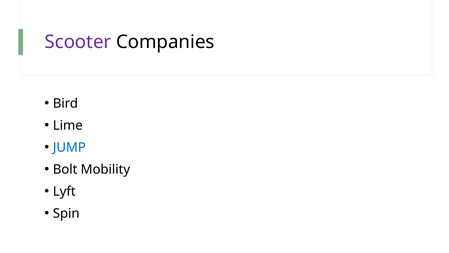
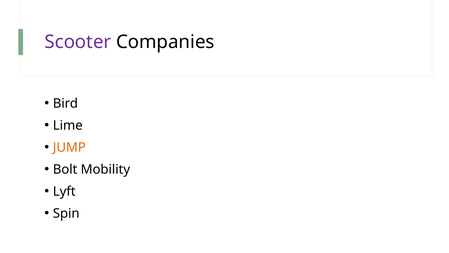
JUMP colour: blue -> orange (69, 147)
